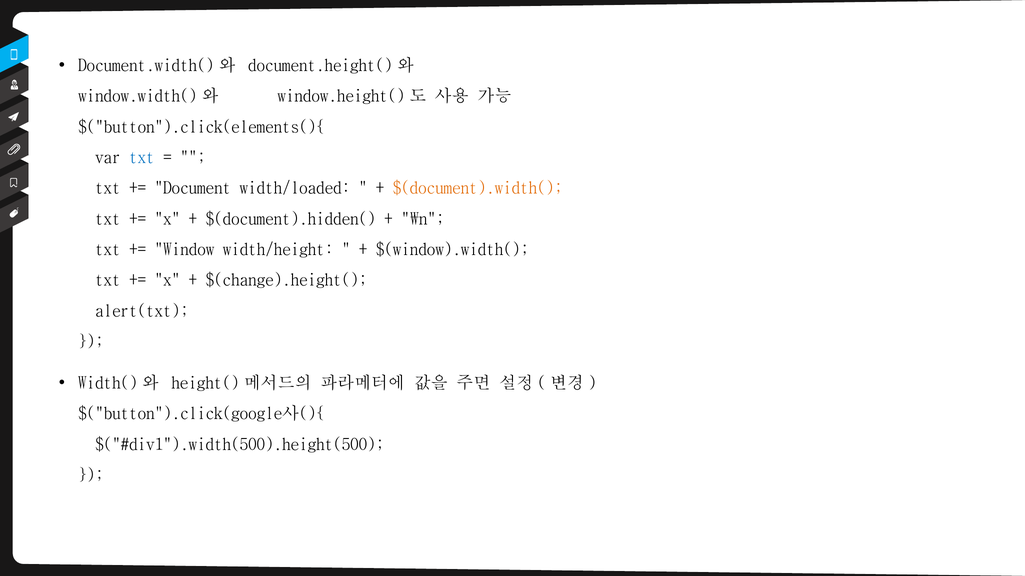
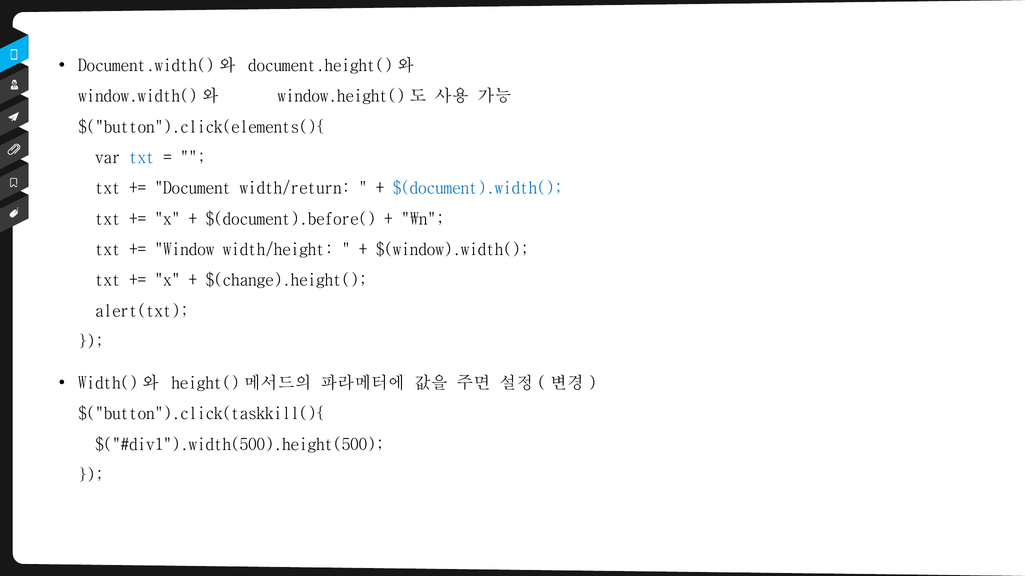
width/loaded: width/loaded -> width/return (295, 188)
$(document).width( colour: orange -> blue (478, 188)
$(document).hidden(: $(document).hidden( -> $(document).before( (291, 219)
$("button").click(google사(){: $("button").click(google사(){ -> $("button").click(taskkill(){ (201, 414)
